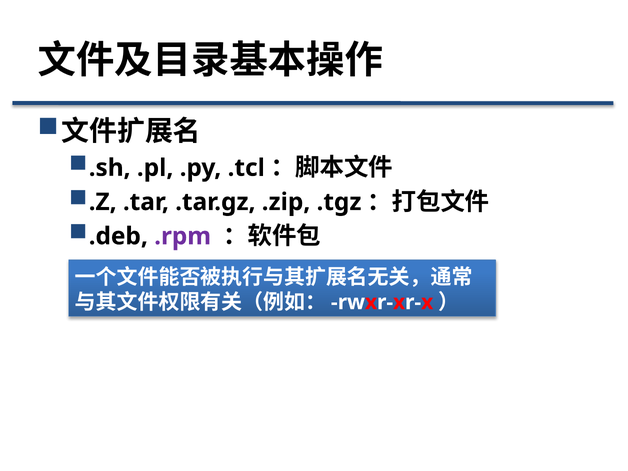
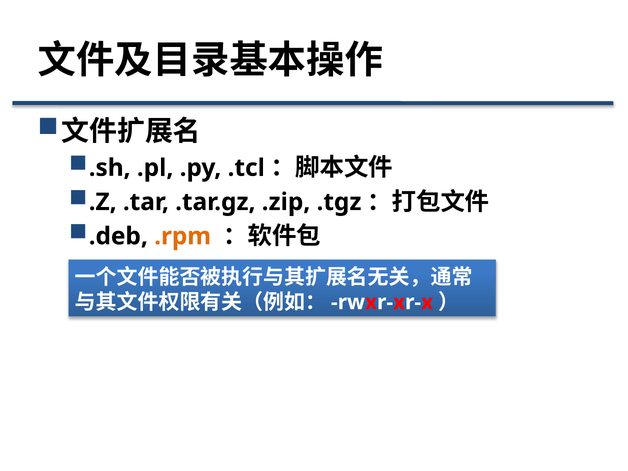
.rpm colour: purple -> orange (183, 236)
